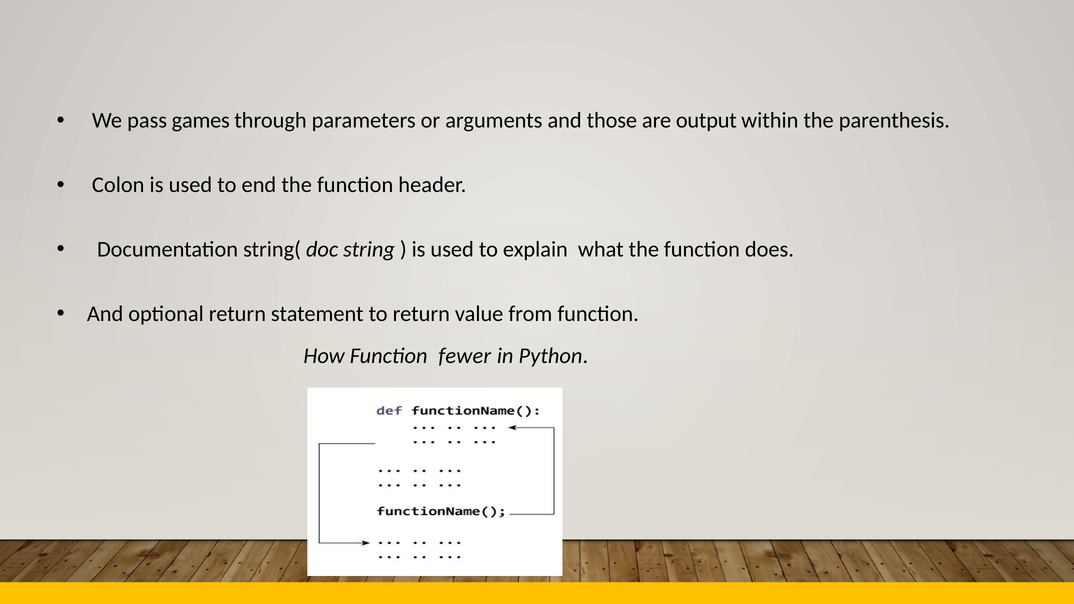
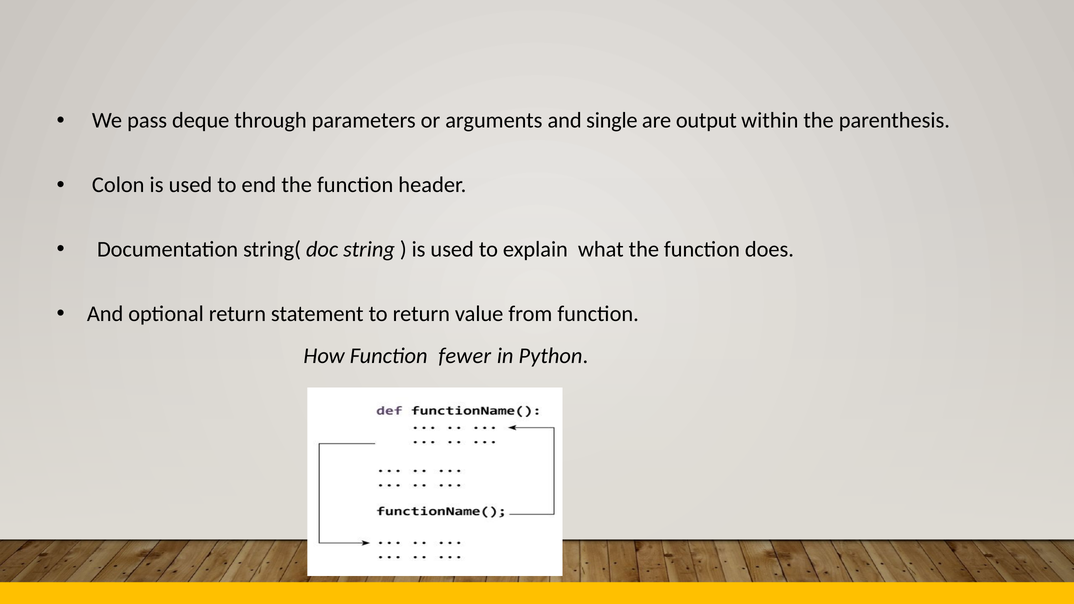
games: games -> deque (201, 121)
those: those -> single (612, 121)
